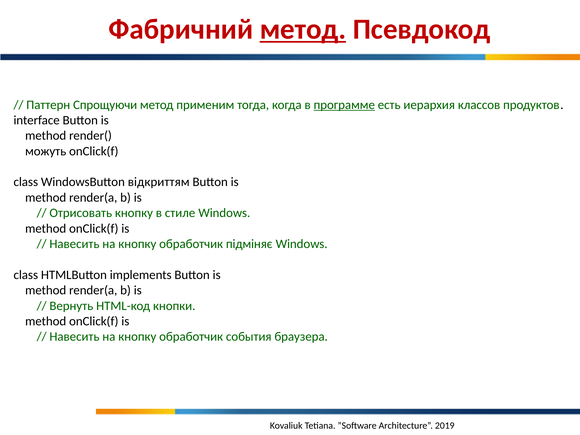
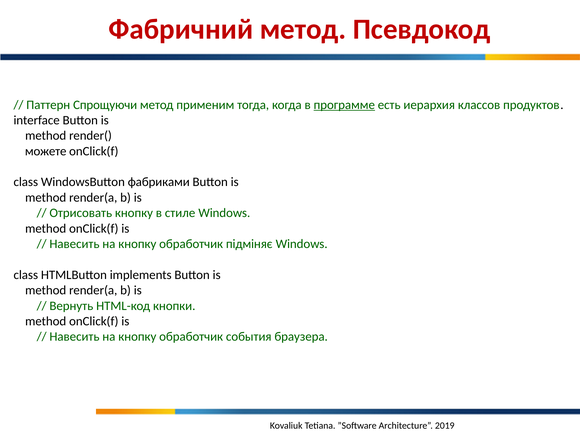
метод underline: present -> none (303, 29)
можуть: можуть -> можете (46, 151)
відкриттям: відкриттям -> фабриками (159, 182)
